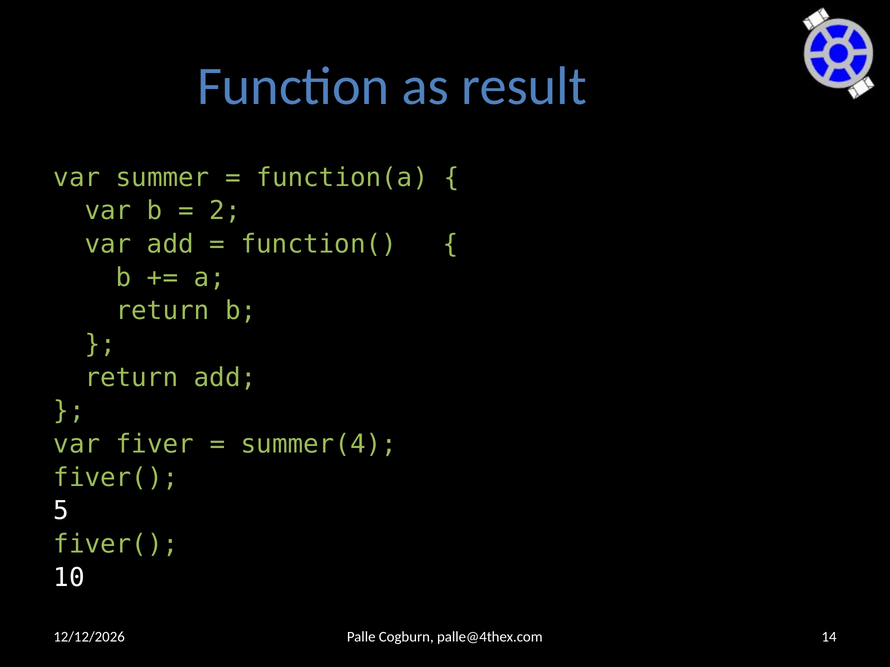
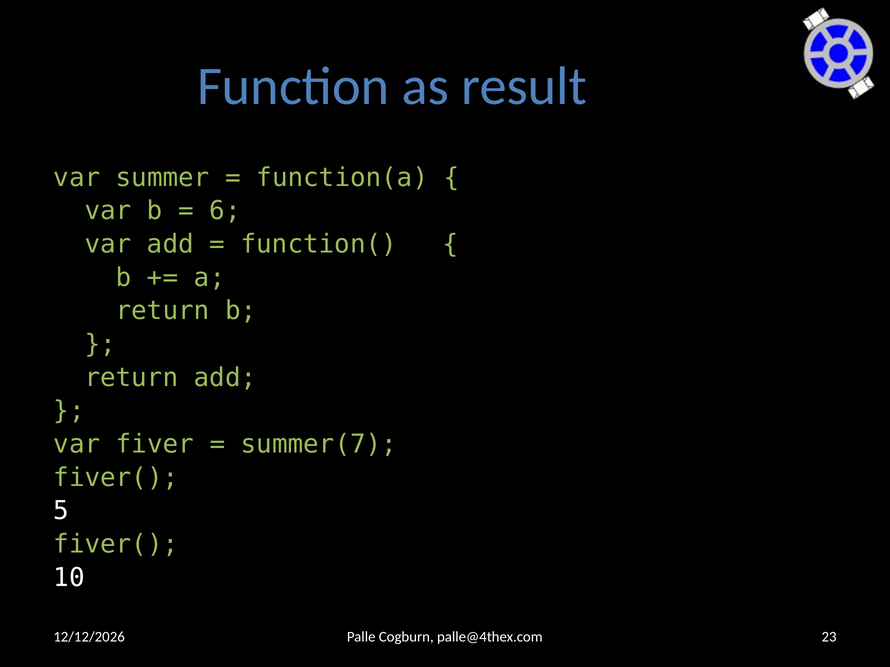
2: 2 -> 6 (225, 211)
summer(4: summer(4 -> summer(7 (319, 444)
14: 14 -> 23 (829, 637)
